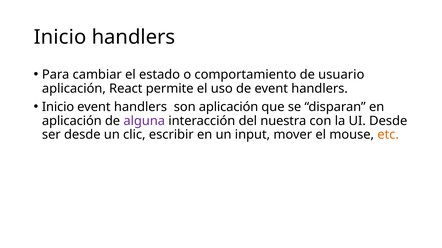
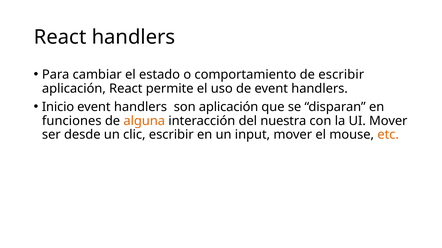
Inicio: Inicio -> React (60, 37)
de usuario: usuario -> escribir (341, 75)
aplicación: aplicación -> funciones (72, 121)
alguna colour: purple -> orange (144, 121)
UI Desde: Desde -> Mover (388, 121)
